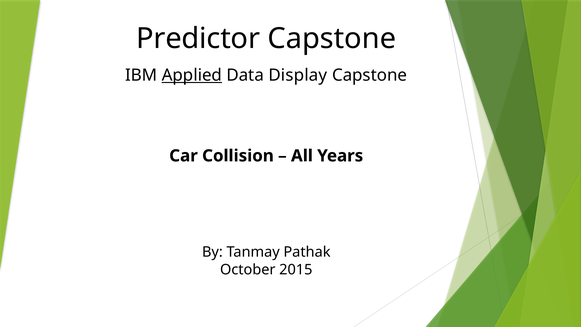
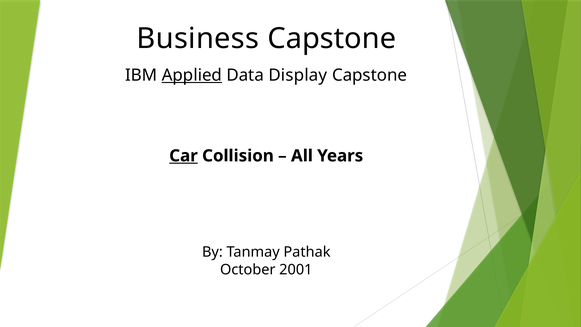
Predictor: Predictor -> Business (198, 39)
Car underline: none -> present (183, 156)
2015: 2015 -> 2001 (296, 269)
